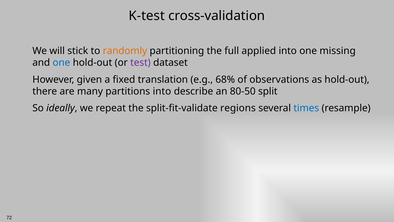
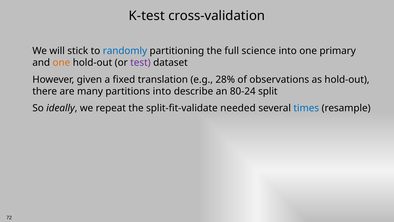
randomly colour: orange -> blue (125, 51)
applied: applied -> science (259, 51)
missing: missing -> primary (338, 51)
one colour: blue -> orange (61, 63)
68%: 68% -> 28% (225, 79)
80-50: 80-50 -> 80-24 (243, 91)
regions: regions -> needed (238, 108)
